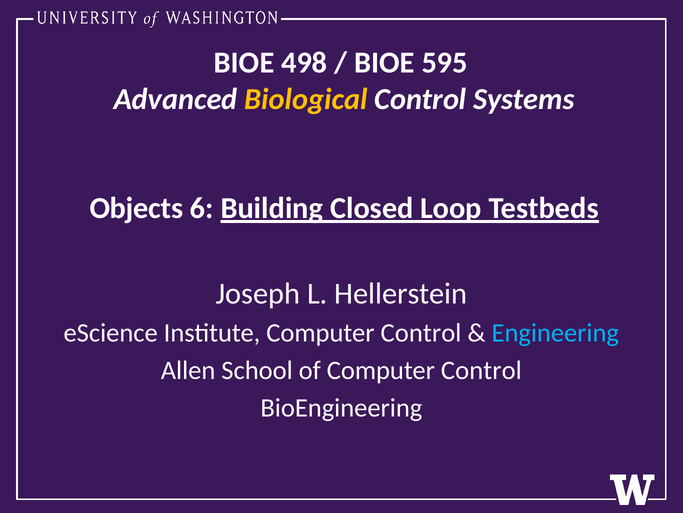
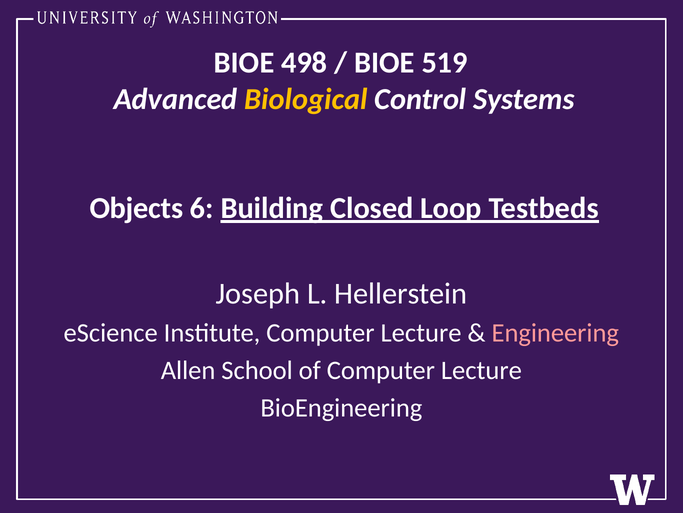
595: 595 -> 519 (445, 62)
Institute Computer Control: Control -> Lecture (421, 333)
Engineering colour: light blue -> pink (555, 333)
of Computer Control: Control -> Lecture (481, 370)
